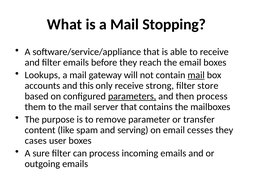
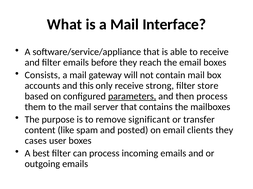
Stopping: Stopping -> Interface (174, 24)
Lookups: Lookups -> Consists (42, 75)
mail underline: present -> none (196, 75)
parameter: parameter -> significant (149, 120)
serving: serving -> posted (133, 131)
cesses: cesses -> clients (200, 131)
sure: sure -> best (41, 154)
